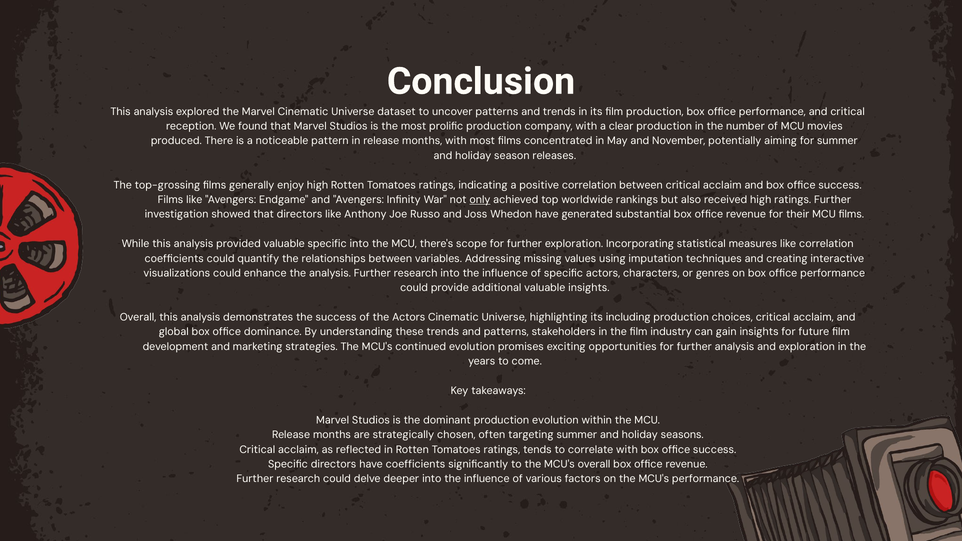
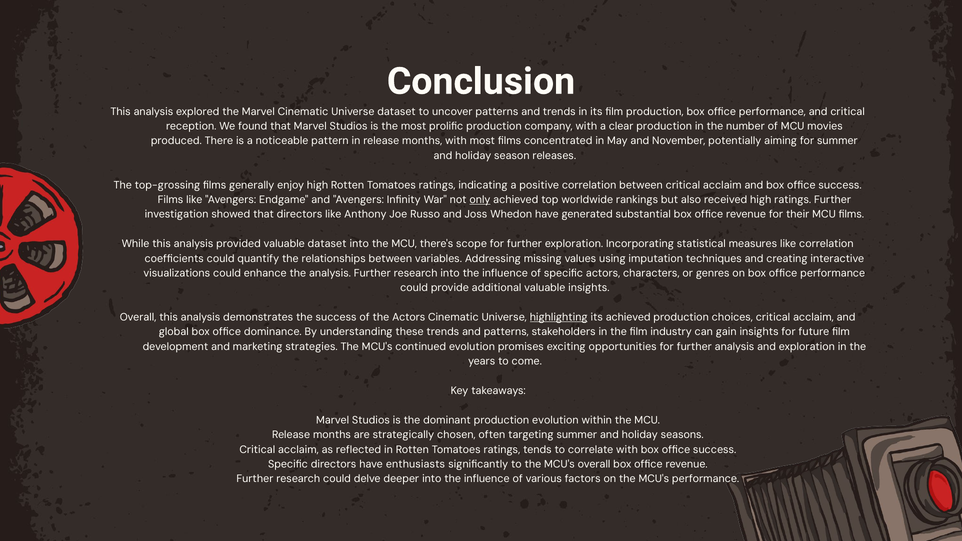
valuable specific: specific -> dataset (327, 244)
highlighting underline: none -> present (559, 317)
its including: including -> achieved (628, 317)
have coefficients: coefficients -> enthusiasts (415, 464)
